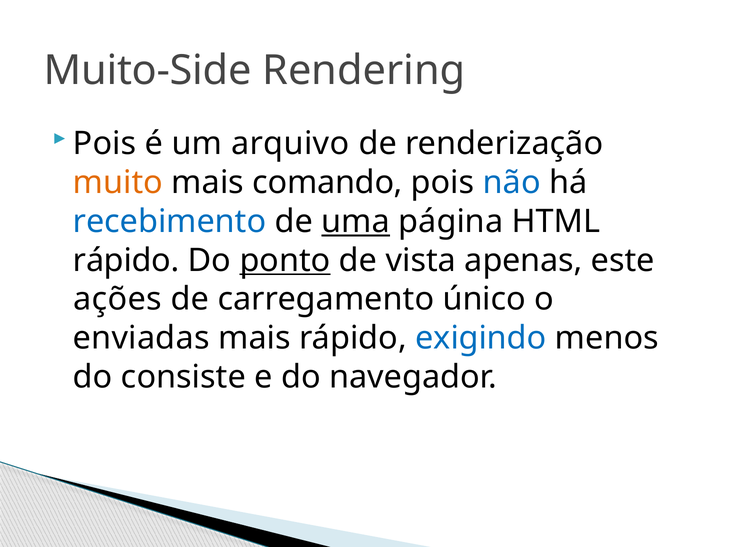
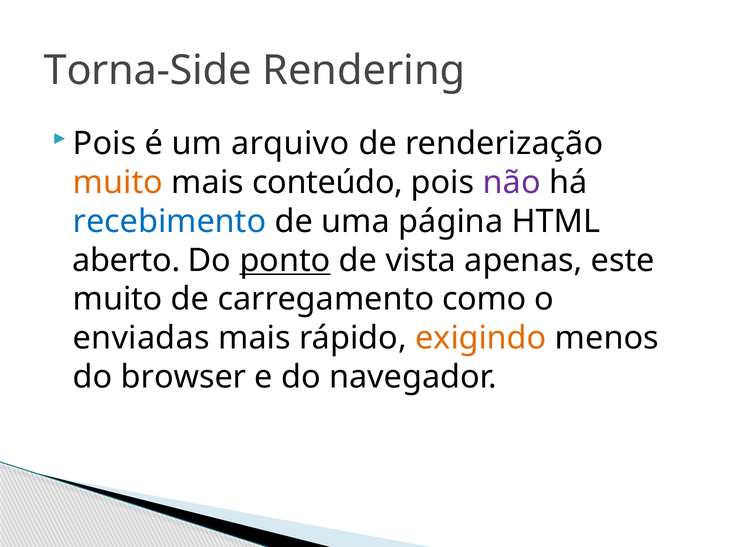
Muito-Side: Muito-Side -> Torna-Side (148, 70)
comando: comando -> conteúdo (328, 183)
não colour: blue -> purple (512, 183)
uma underline: present -> none (356, 222)
rápido: rápido -> aberto (126, 261)
ações: ações -> muito (118, 300)
único: único -> como (484, 300)
exigindo colour: blue -> orange (481, 338)
consiste: consiste -> browser (184, 377)
